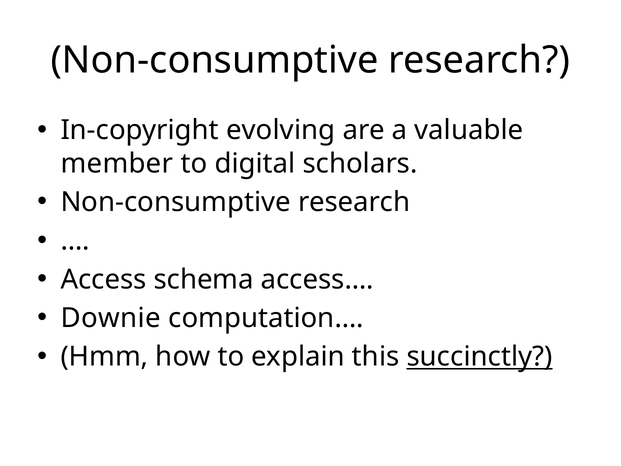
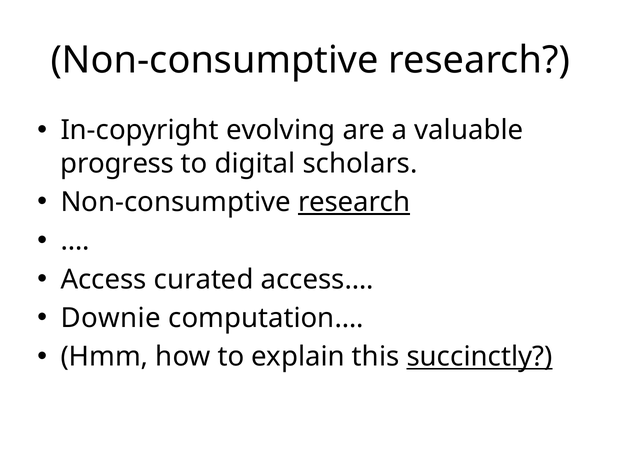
member: member -> progress (117, 163)
research underline: none -> present (354, 202)
schema: schema -> curated (204, 279)
